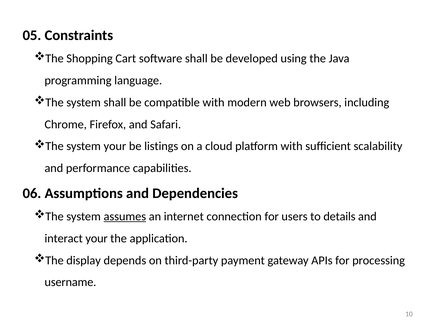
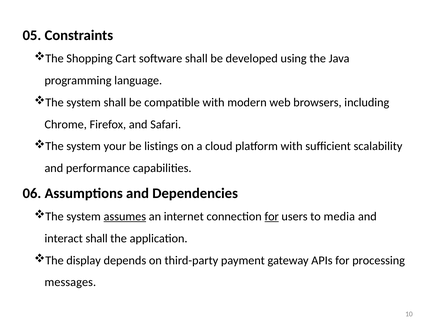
for underline: none -> present (272, 217)
details: details -> media (339, 217)
interact your: your -> shall (97, 239)
username: username -> messages (70, 282)
